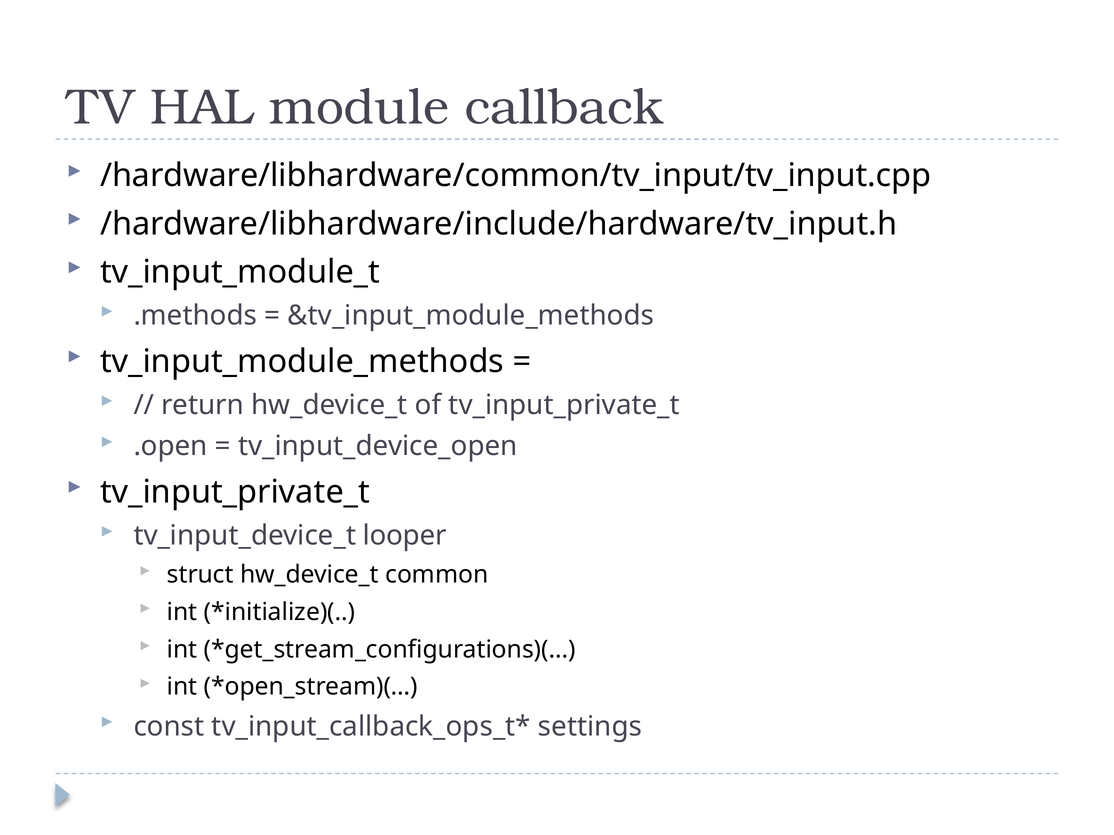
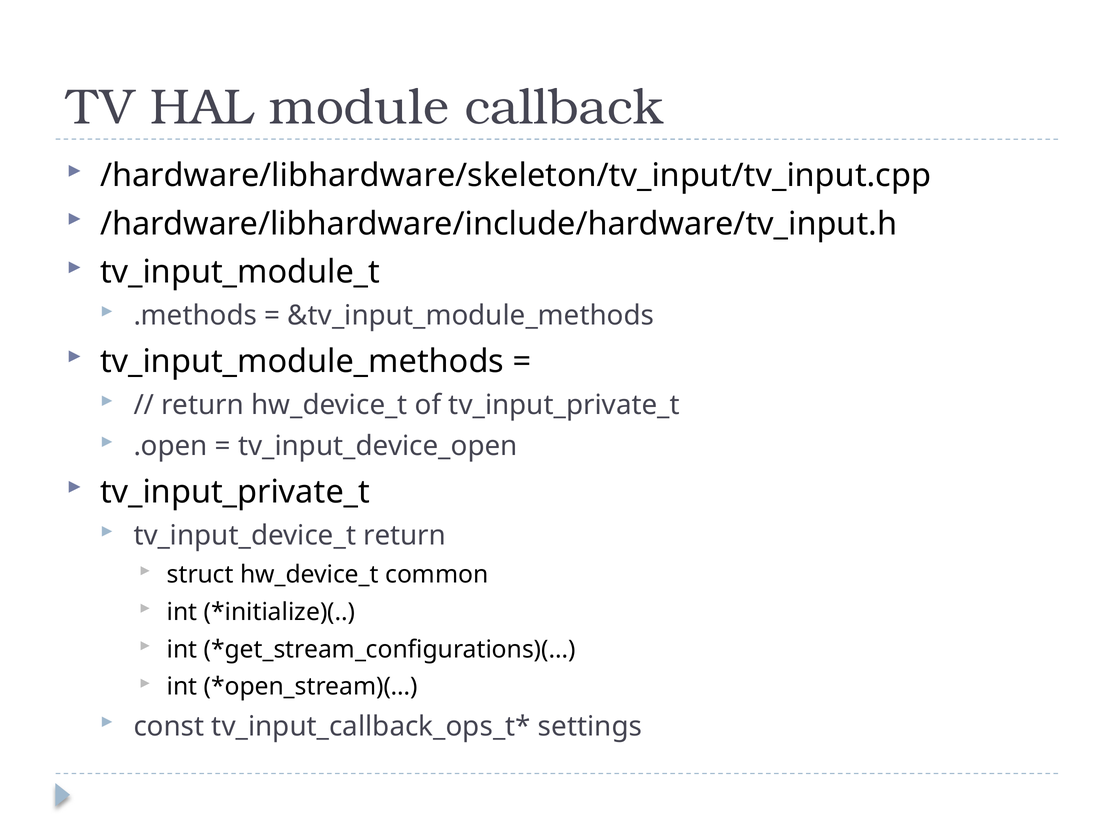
/hardware/libhardware/common/tv_input/tv_input.cpp: /hardware/libhardware/common/tv_input/tv_input.cpp -> /hardware/libhardware/skeleton/tv_input/tv_input.cpp (516, 176)
tv_input_device_t looper: looper -> return (405, 536)
